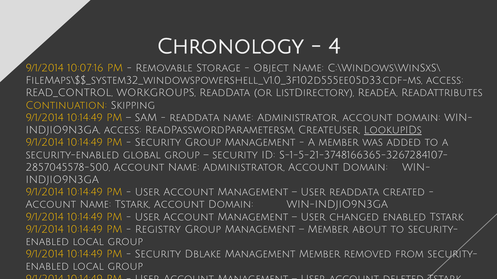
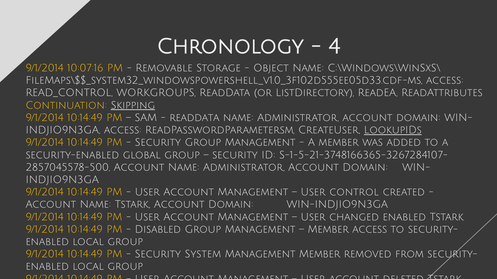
Skipping underline: none -> present (133, 106)
User readdata: readdata -> control (354, 193)
Registry: Registry -> Disabled (158, 230)
Member about: about -> access (370, 230)
Dblake: Dblake -> System (203, 255)
